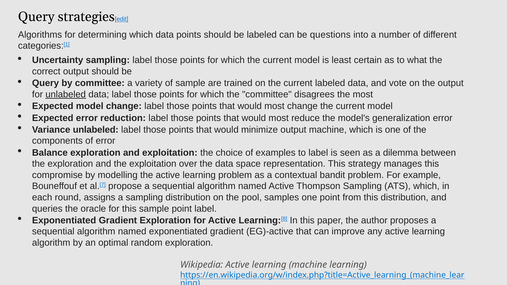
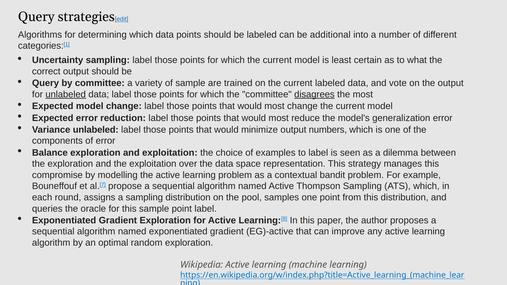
questions: questions -> additional (330, 35)
disagrees underline: none -> present (314, 94)
output machine: machine -> numbers (328, 130)
